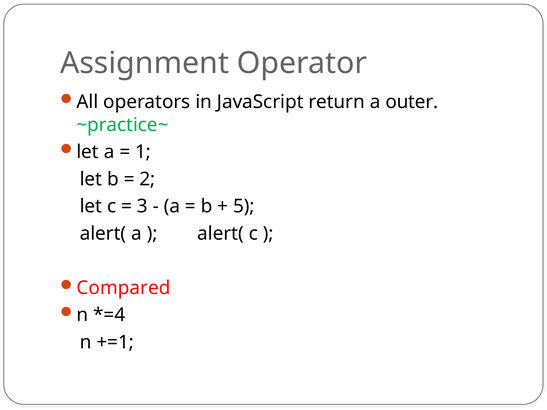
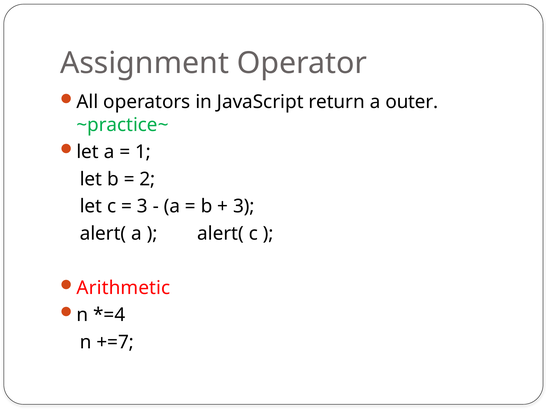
5: 5 -> 3 (244, 206)
Compared: Compared -> Arithmetic (123, 288)
+=1: +=1 -> +=7 (115, 342)
